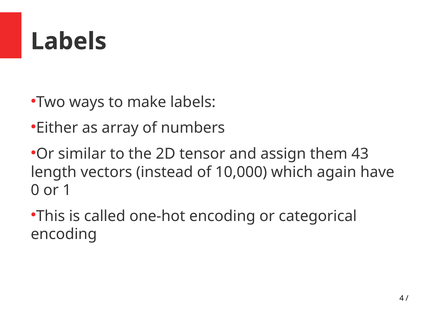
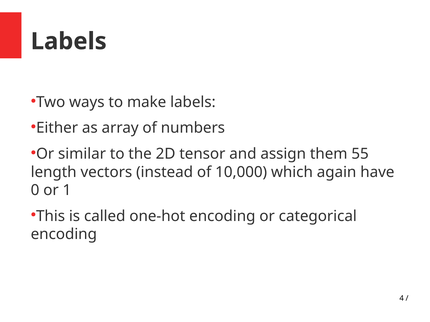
43: 43 -> 55 (360, 154)
